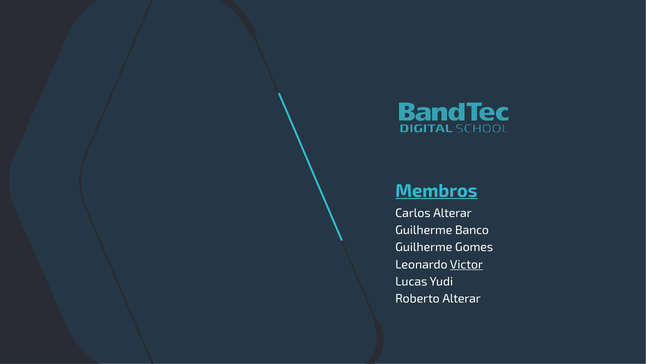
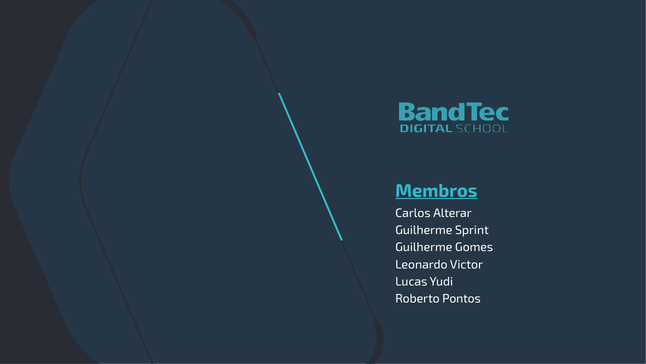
Banco: Banco -> Sprint (472, 230)
Victor underline: present -> none (466, 264)
Roberto Alterar: Alterar -> Pontos (462, 298)
